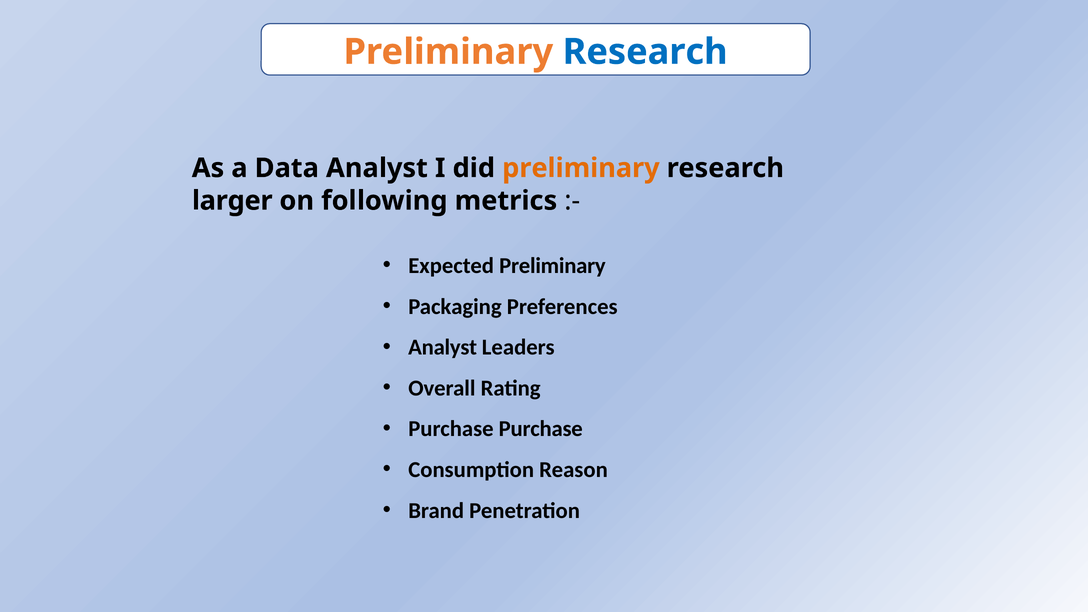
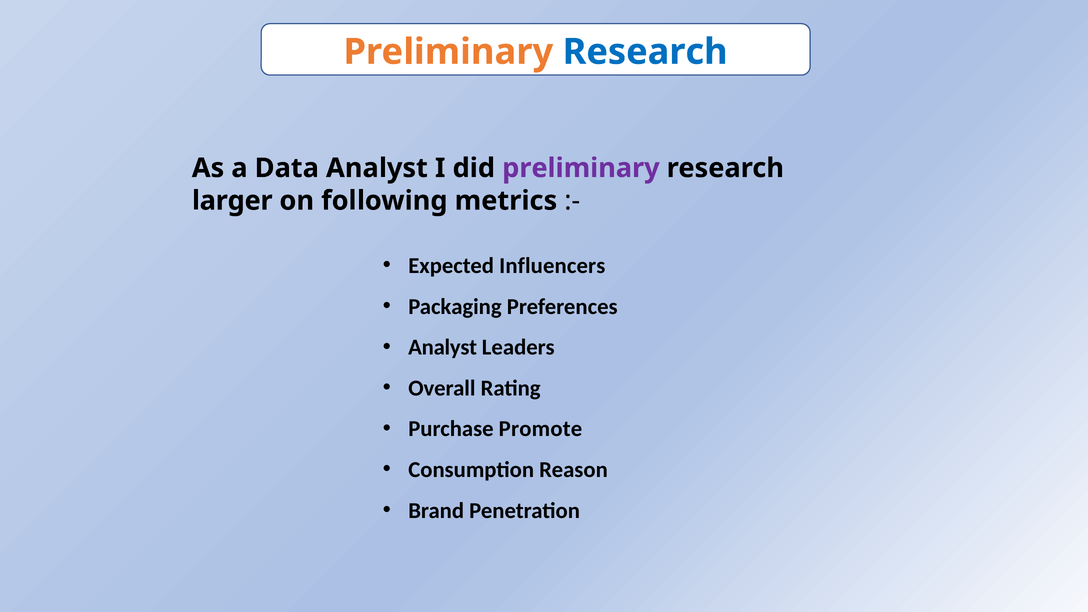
preliminary colour: orange -> purple (581, 168)
Expected Preliminary: Preliminary -> Influencers (552, 266)
Purchase Purchase: Purchase -> Promote (541, 429)
